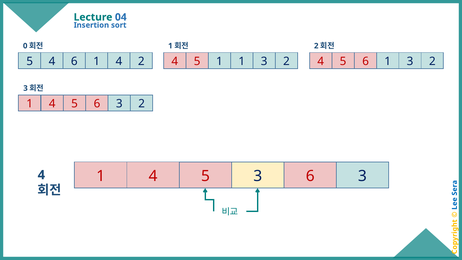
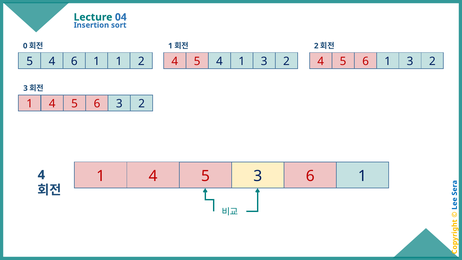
4 6 1 4: 4 -> 1 (119, 61)
1: 1 -> 4 (219, 61)
3 3: 3 -> 1 (362, 176)
